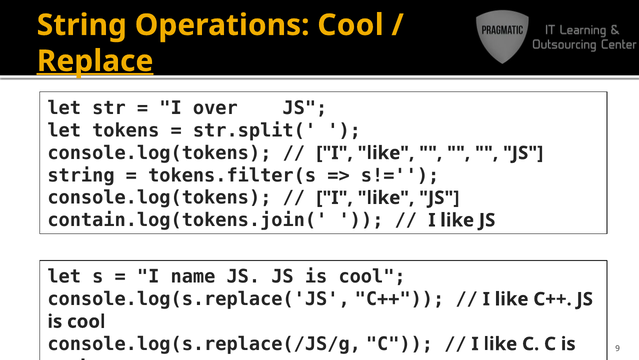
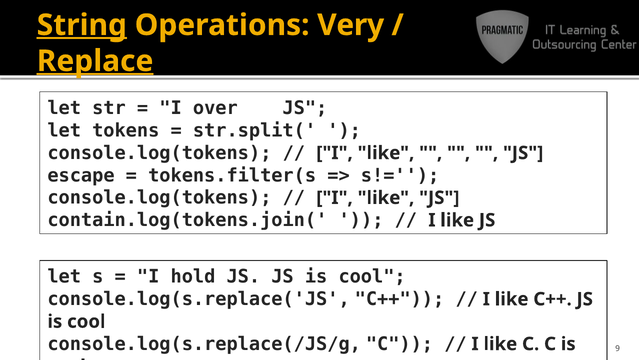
String underline: none -> present (82, 25)
Operations Cool: Cool -> Very (351, 25)
string: string -> escape (81, 175)
name: name -> hold (193, 276)
